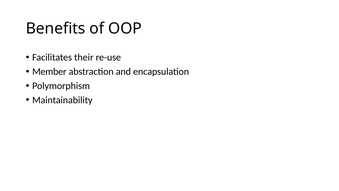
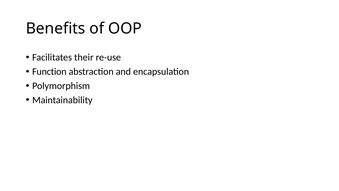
Member: Member -> Function (49, 72)
